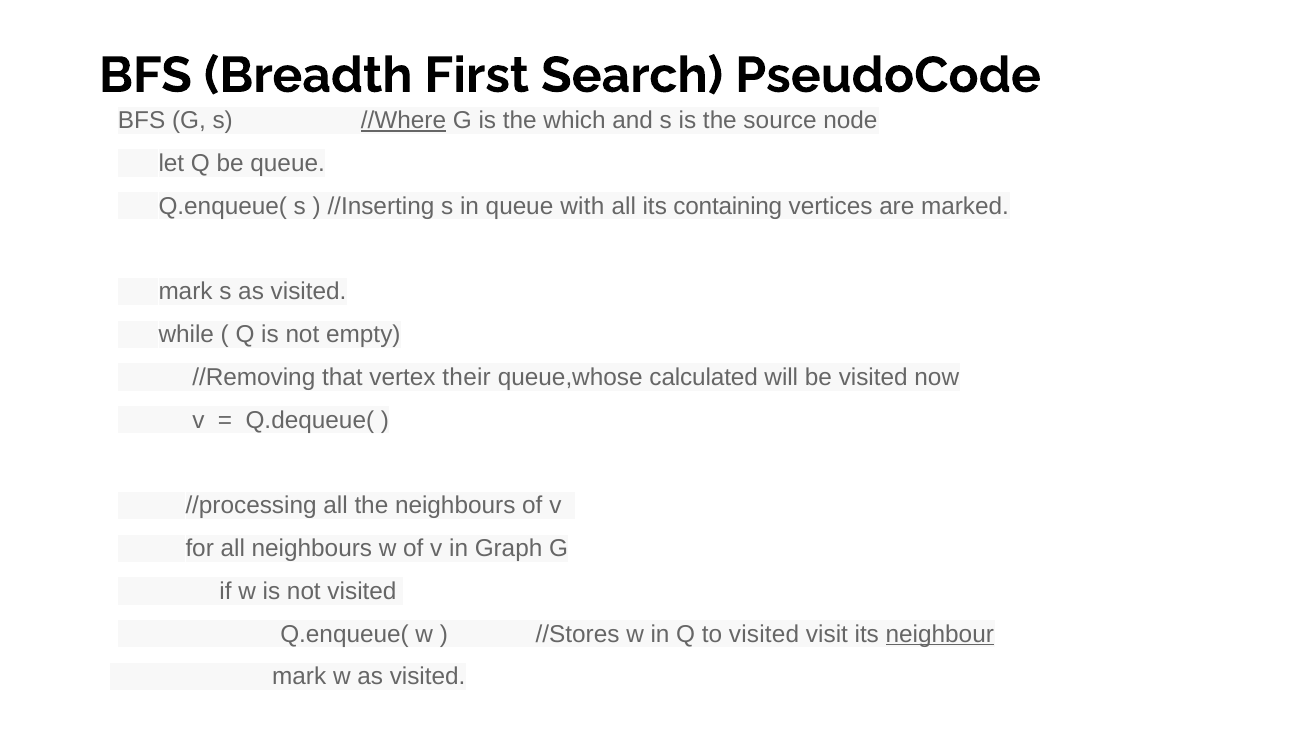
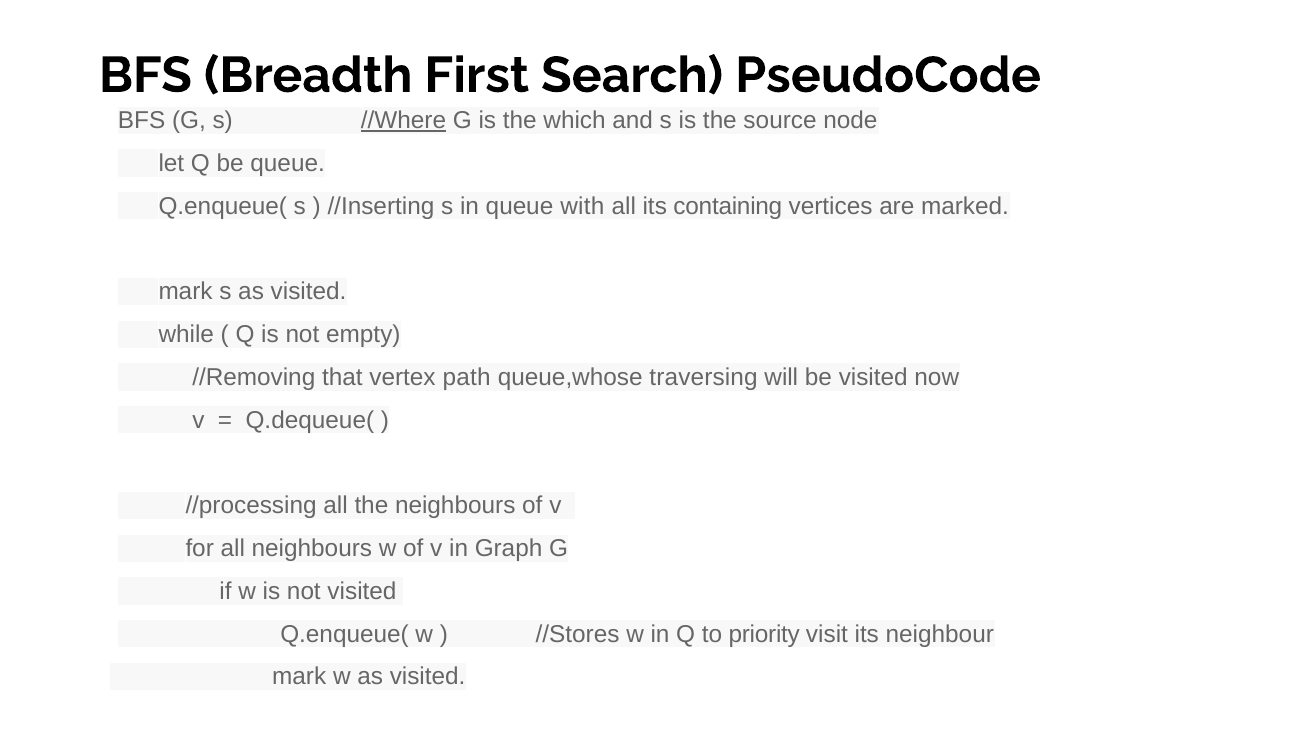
their: their -> path (467, 377)
calculated: calculated -> traversing (704, 377)
to visited: visited -> priority (764, 634)
neighbour underline: present -> none (940, 634)
